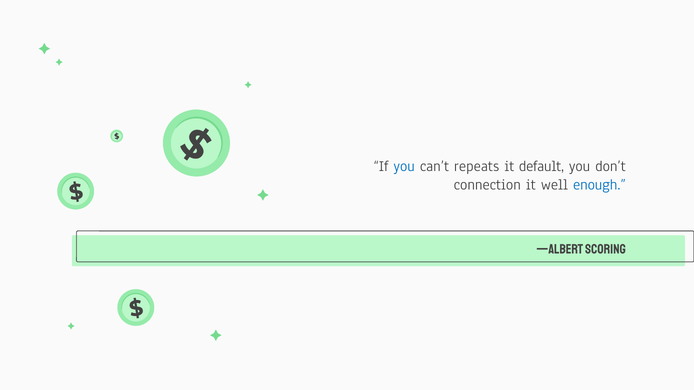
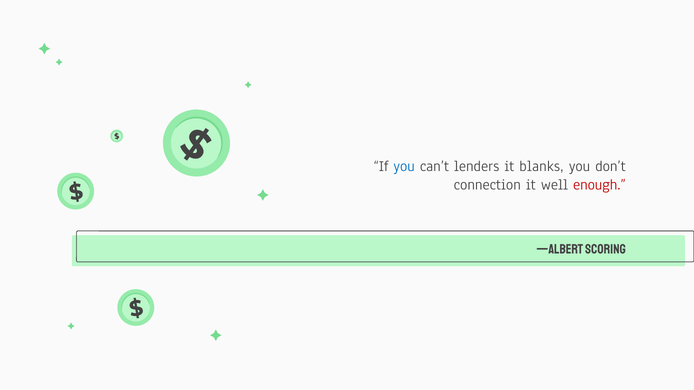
repeats: repeats -> lenders (477, 166)
default: default -> blanks (541, 166)
enough colour: blue -> red (599, 185)
